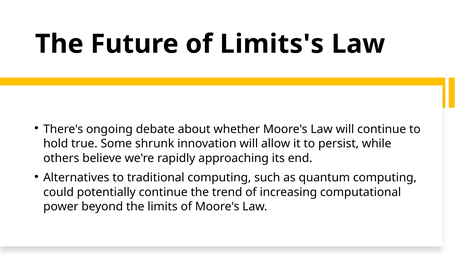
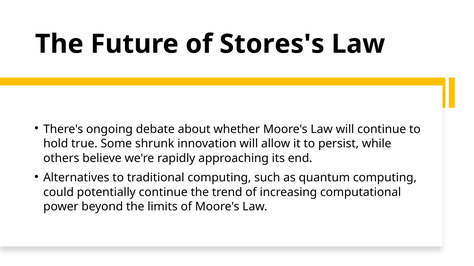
Limits's: Limits's -> Stores's (272, 44)
